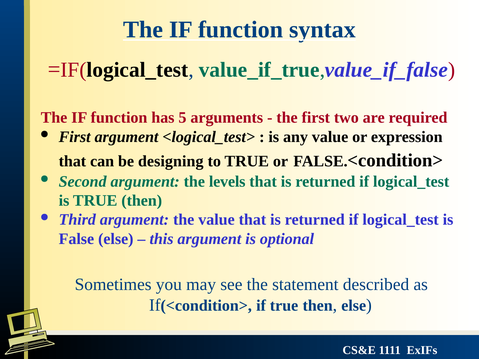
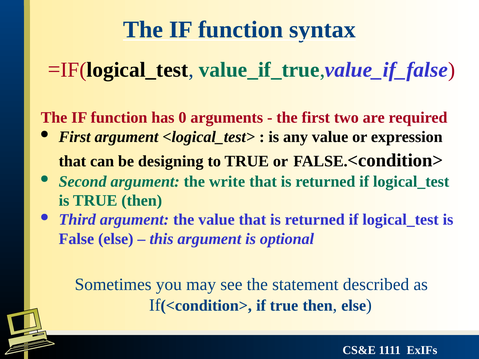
5: 5 -> 0 (182, 118)
levels: levels -> write (227, 182)
